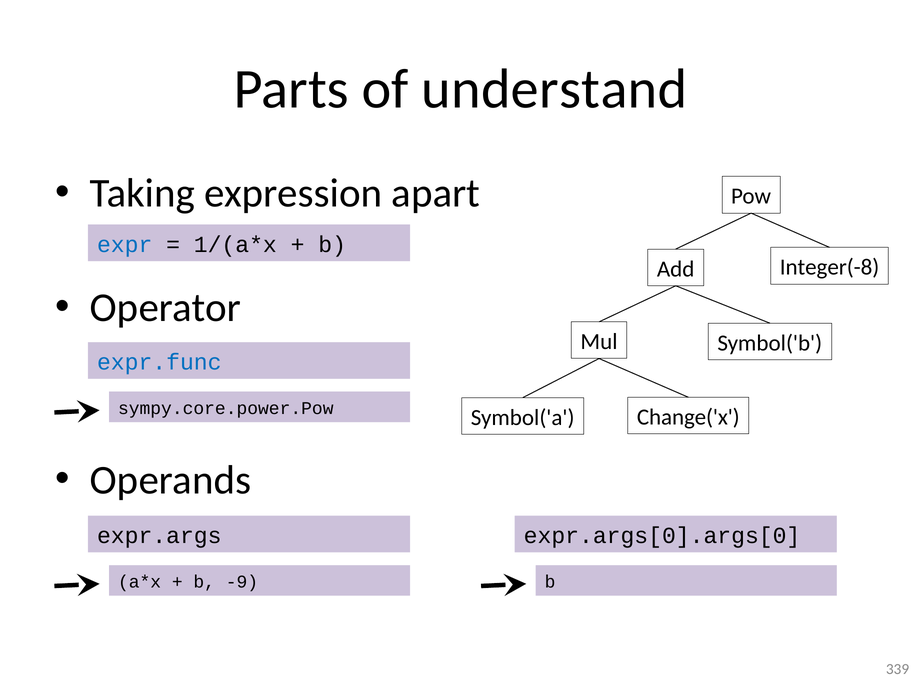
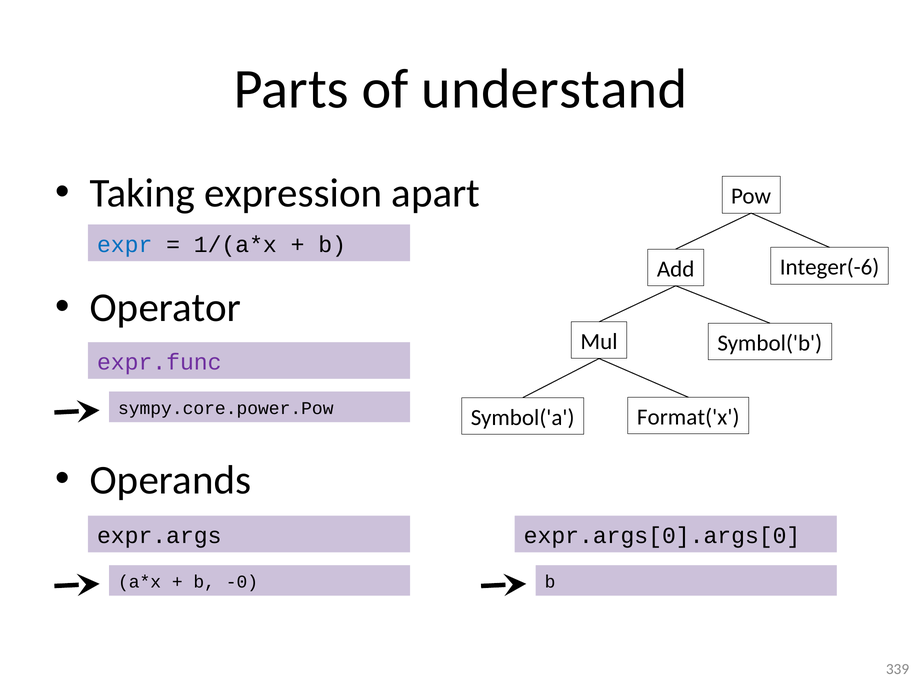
Integer(-8: Integer(-8 -> Integer(-6 (830, 268)
expr.func colour: blue -> purple (159, 362)
Change('x: Change('x -> Format('x (688, 418)
-9: -9 -> -0 (242, 582)
